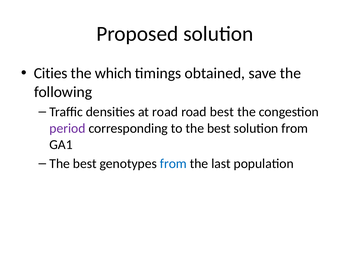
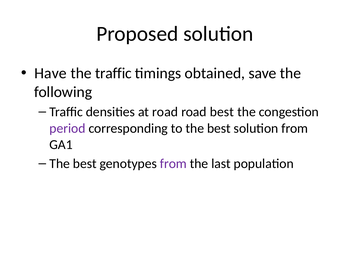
Cities: Cities -> Have (51, 73)
the which: which -> traffic (113, 73)
from colour: blue -> purple (173, 164)
